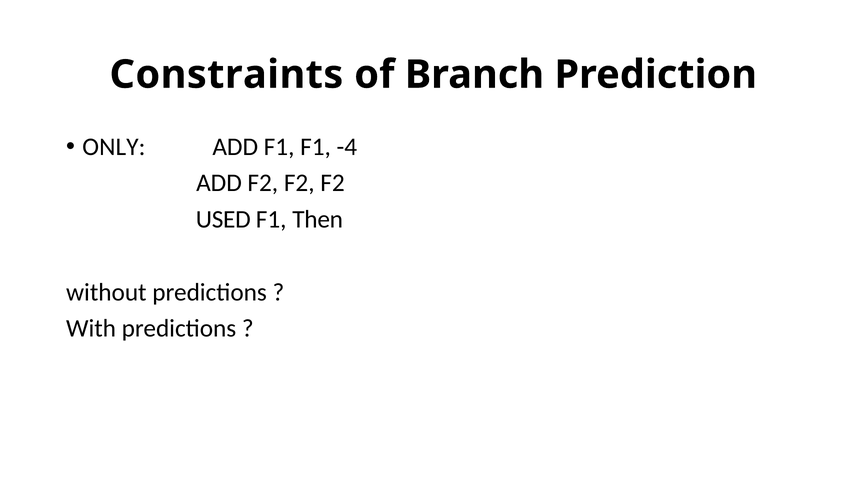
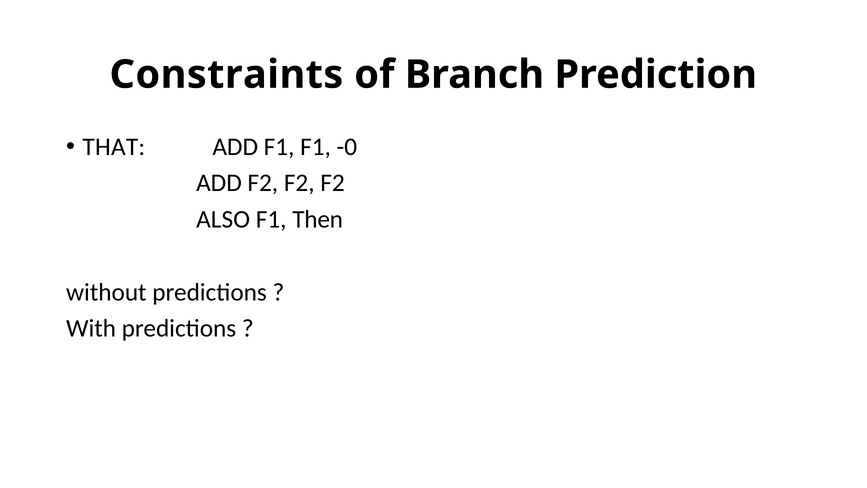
ONLY: ONLY -> THAT (114, 147)
-4: -4 -> -0 (347, 147)
USED: USED -> ALSO (223, 219)
